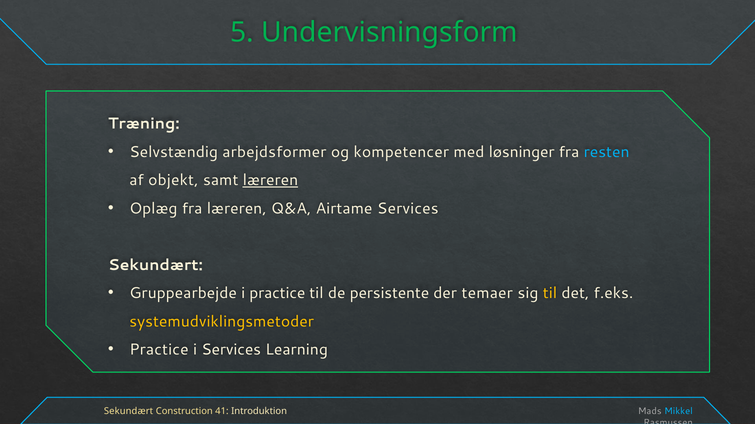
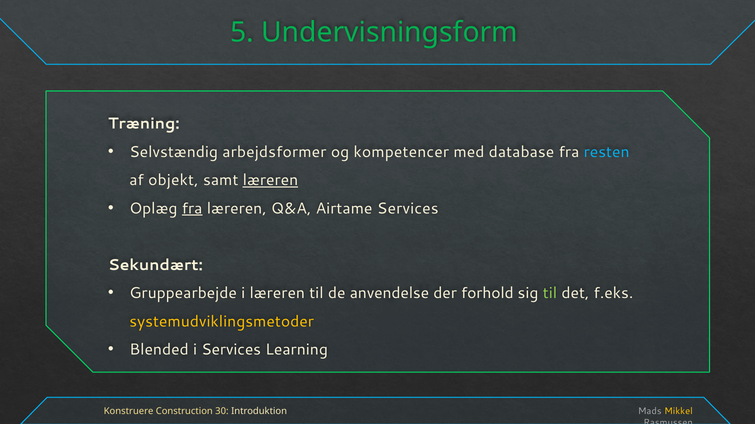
løsninger: løsninger -> database (522, 152)
fra underline: none -> present (192, 209)
i practice: practice -> læreren (277, 294)
persistente: persistente -> anvendelse (389, 294)
temaer: temaer -> forhold (487, 294)
til colour: yellow -> light green (550, 294)
Practice: Practice -> Blended (159, 350)
Mikkel colour: light blue -> yellow (679, 412)
Sekundært: Sekundært -> Konstruere (129, 412)
41: 41 -> 30 (222, 412)
